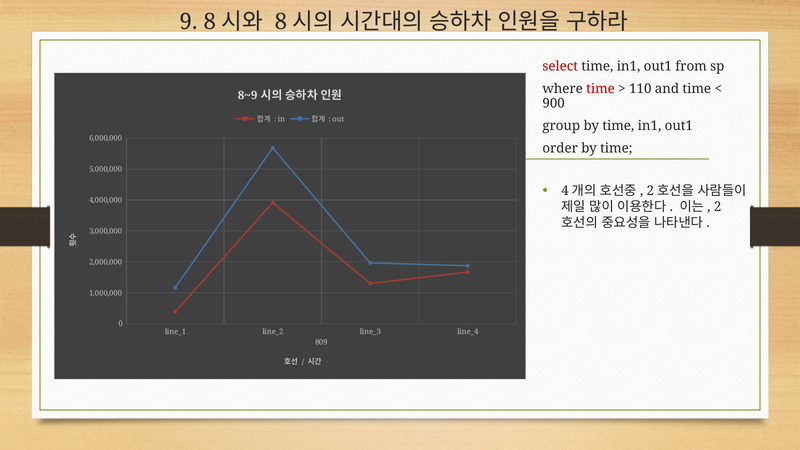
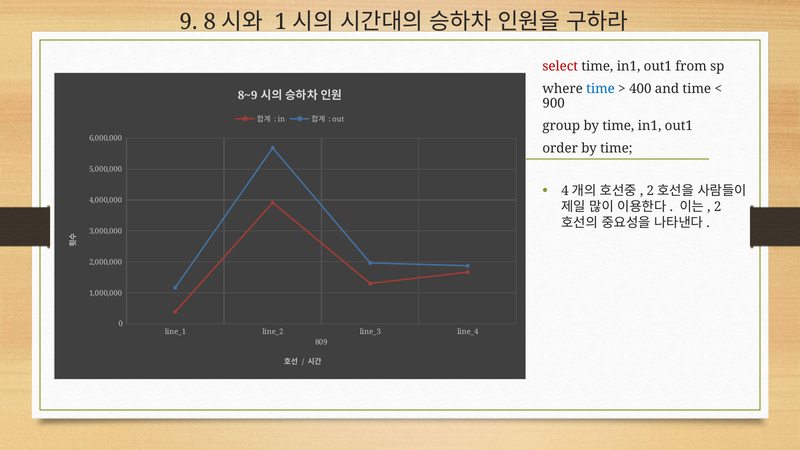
8: 8 -> 1 (281, 22)
time colour: red -> blue (601, 89)
110: 110 -> 400 (640, 89)
